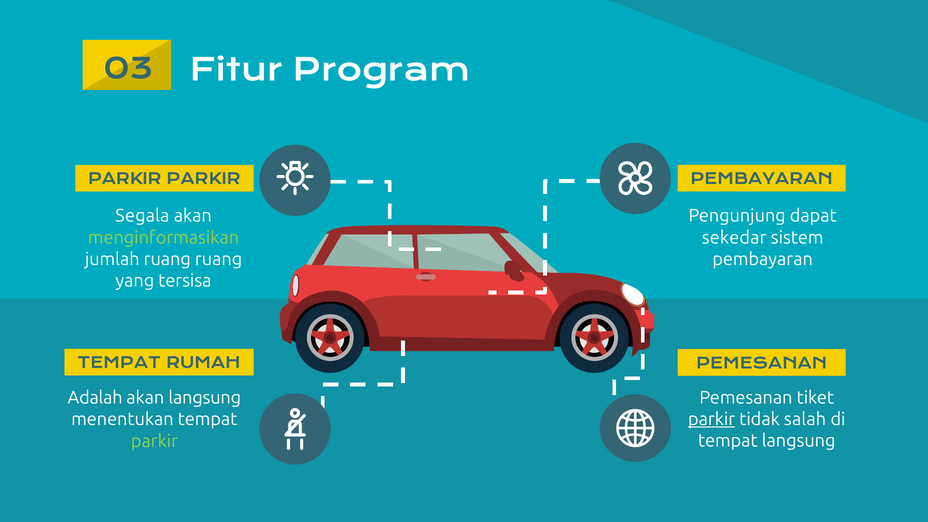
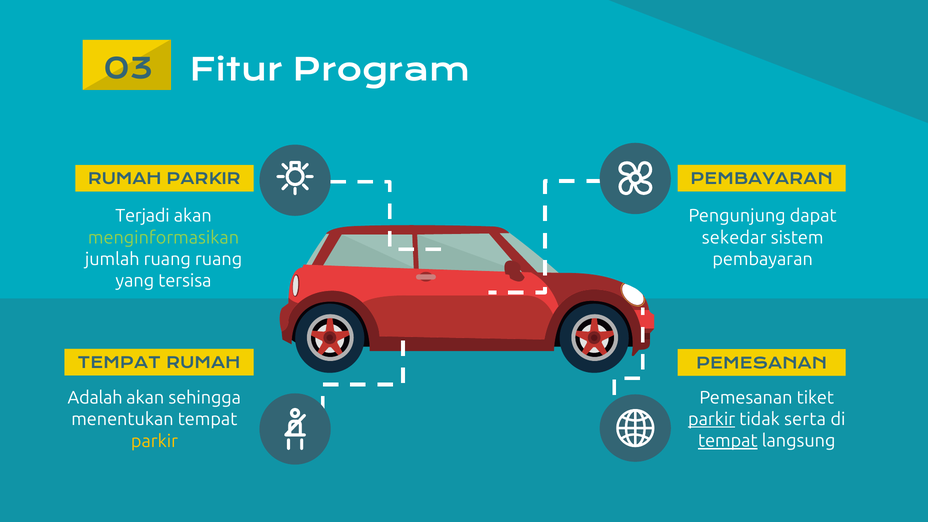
PARKIR: PARKIR -> RUMAH (125, 179)
Segala: Segala -> Terjadi (143, 216)
akan langsung: langsung -> sehingga (205, 398)
salah: salah -> serta (805, 419)
tempat underline: none -> present (728, 441)
parkir colour: light green -> yellow (155, 441)
